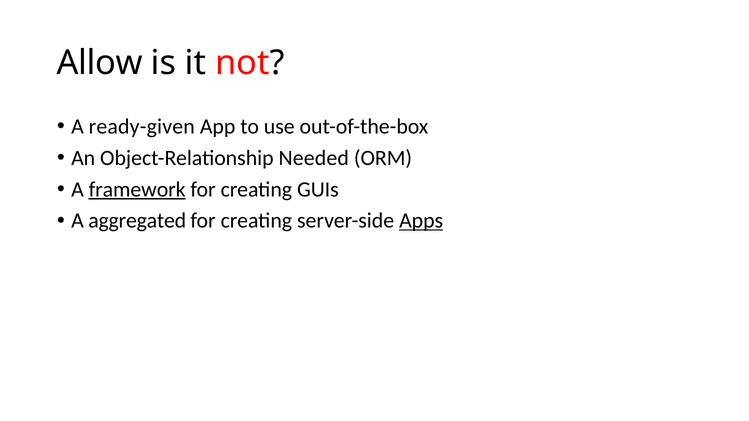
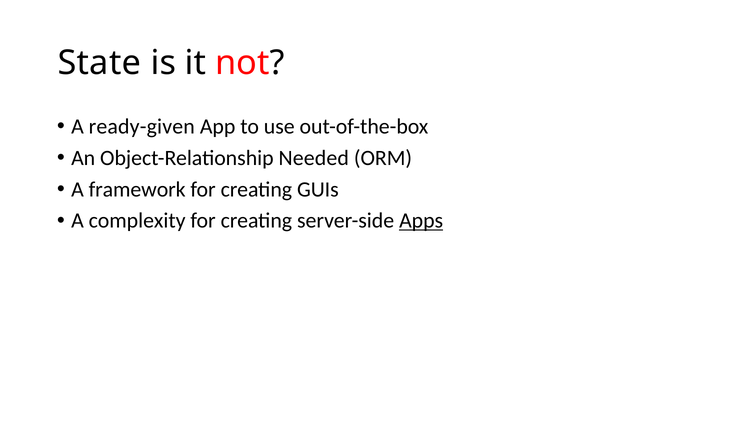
Allow: Allow -> State (99, 63)
framework underline: present -> none (137, 189)
aggregated: aggregated -> complexity (137, 221)
